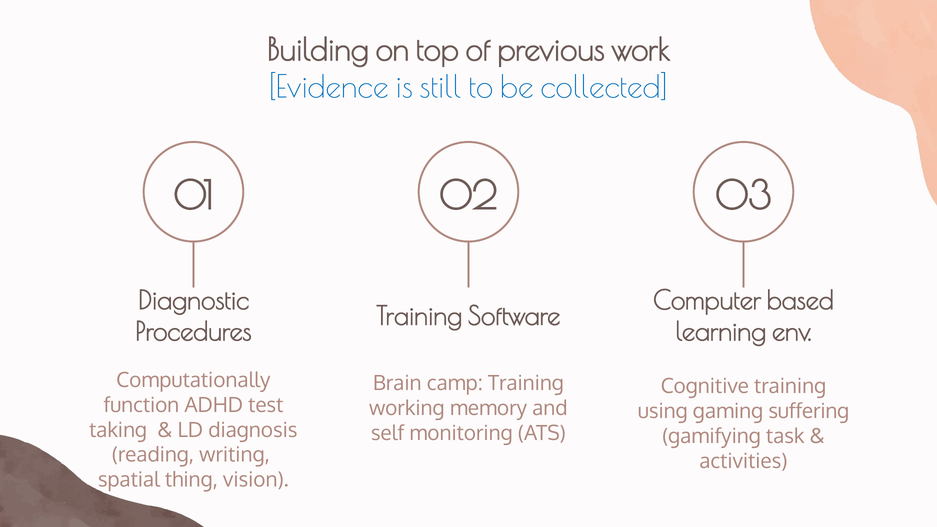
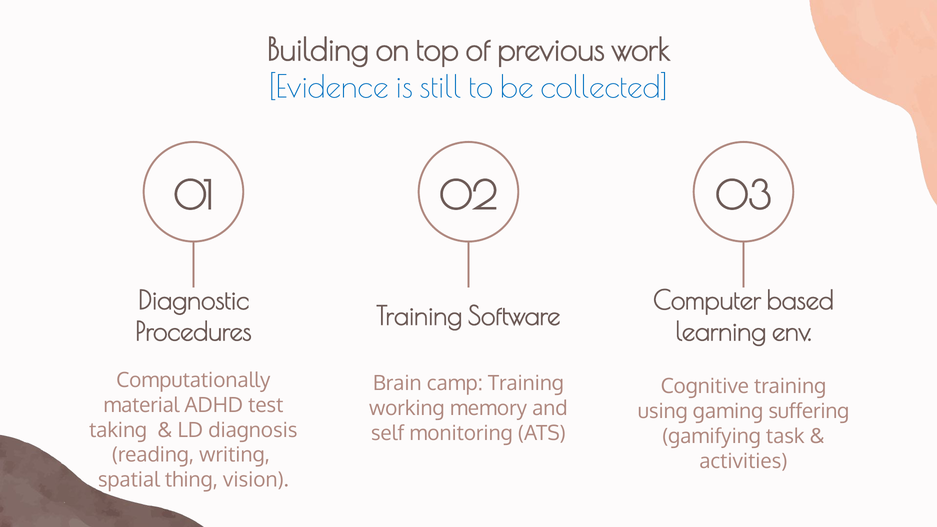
function: function -> material (141, 405)
